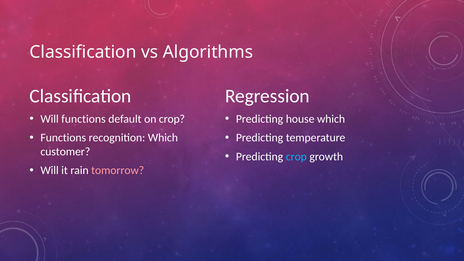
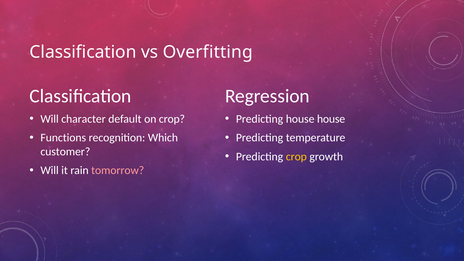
Algorithms: Algorithms -> Overfitting (208, 52)
Will functions: functions -> character (84, 119)
house which: which -> house (331, 119)
crop colour: light blue -> yellow (296, 157)
